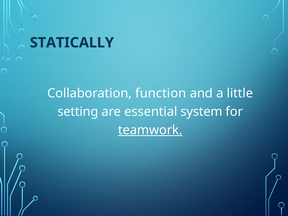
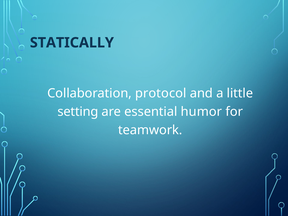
function: function -> protocol (161, 93)
system: system -> humor (201, 112)
teamwork underline: present -> none (150, 130)
